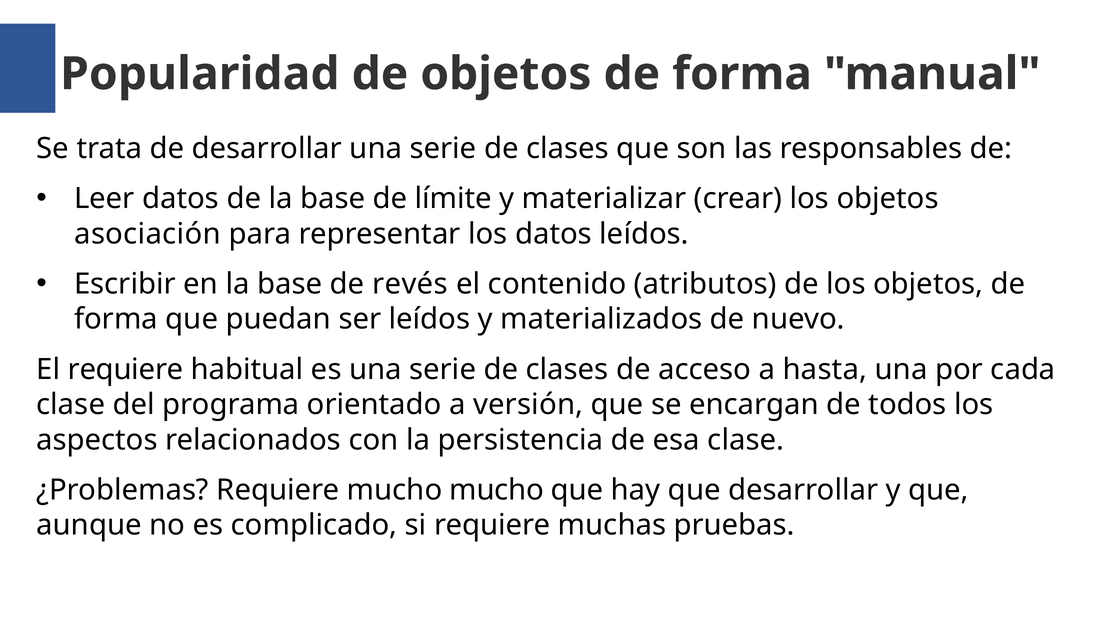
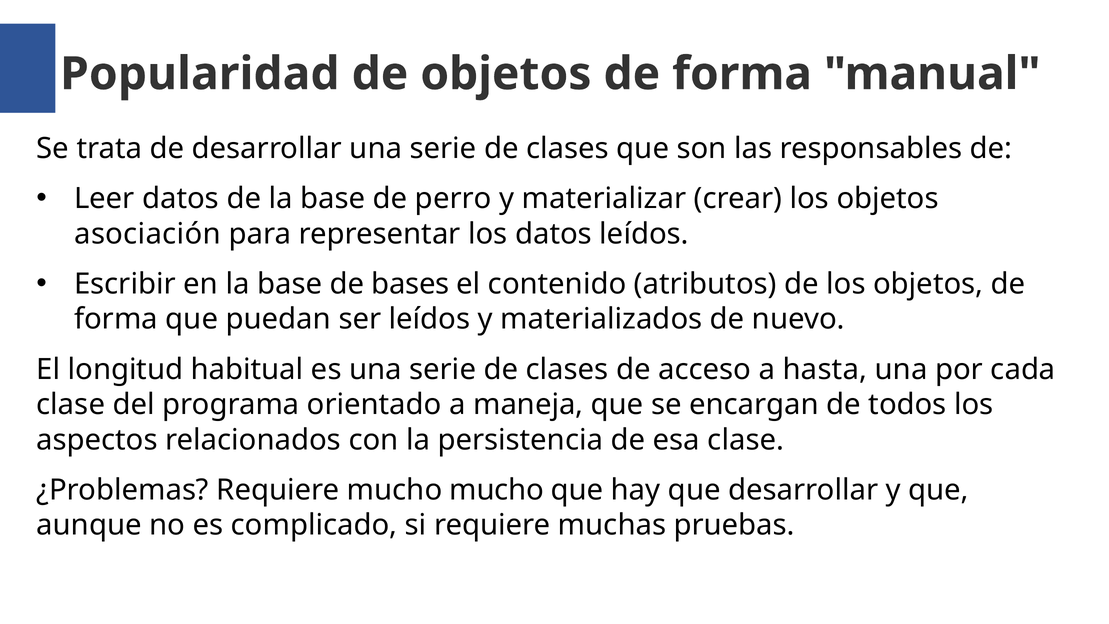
límite: límite -> perro (453, 199)
revés: revés -> bases (410, 284)
El requiere: requiere -> longitud (125, 369)
versión: versión -> maneja (528, 404)
